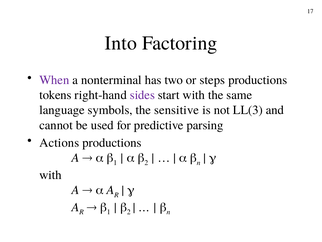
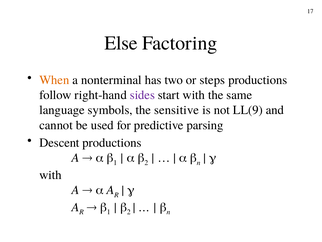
Into: Into -> Else (121, 43)
When colour: purple -> orange (54, 80)
tokens: tokens -> follow (55, 95)
LL(3: LL(3 -> LL(9 (248, 110)
Actions: Actions -> Descent (59, 142)
